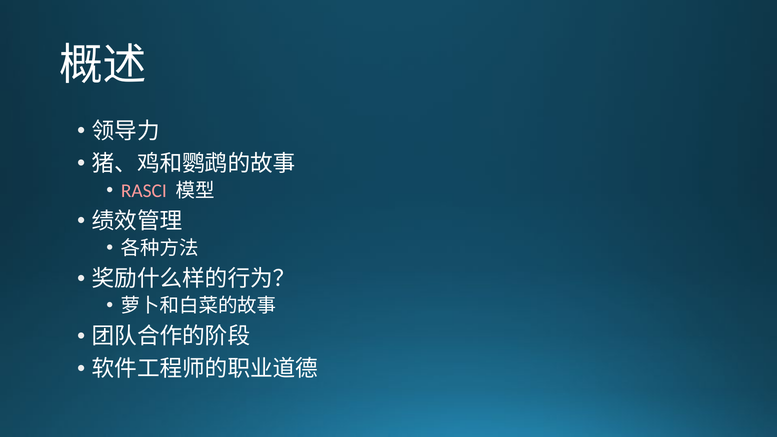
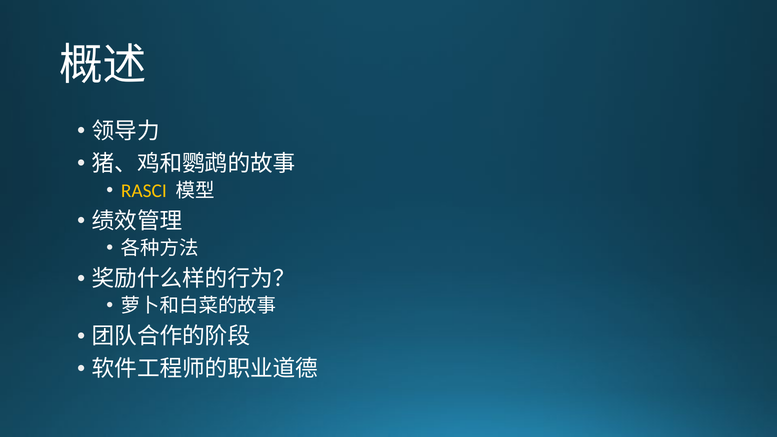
RASCI colour: pink -> yellow (144, 191)
